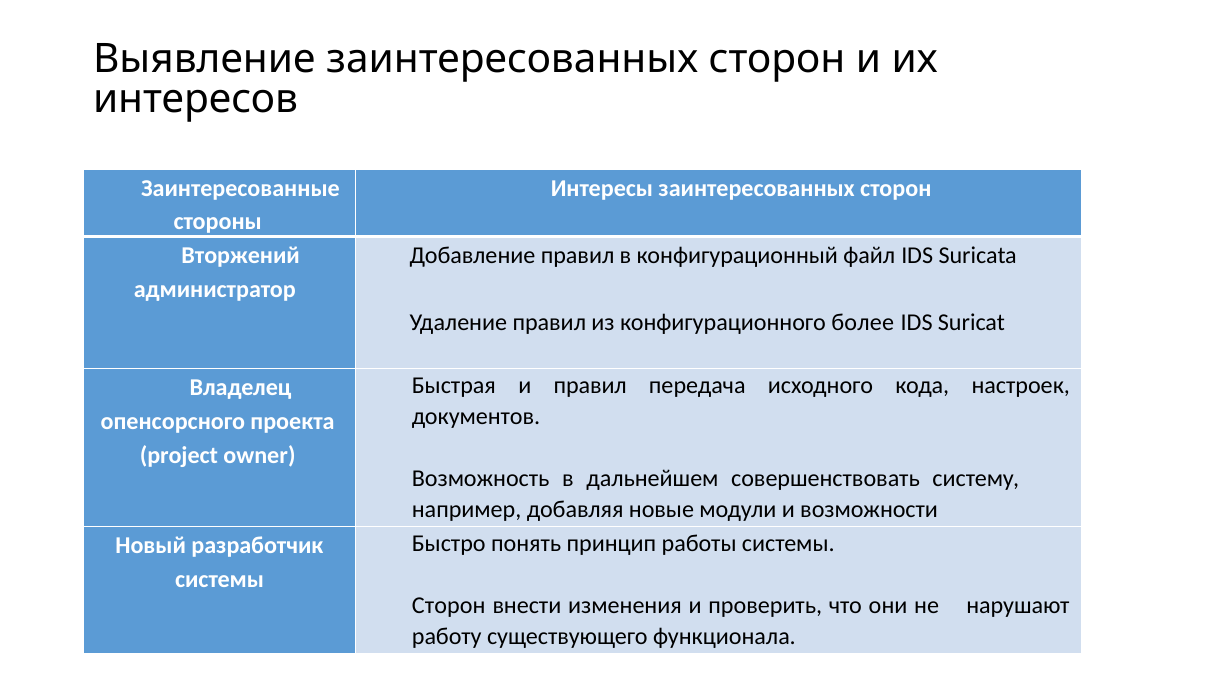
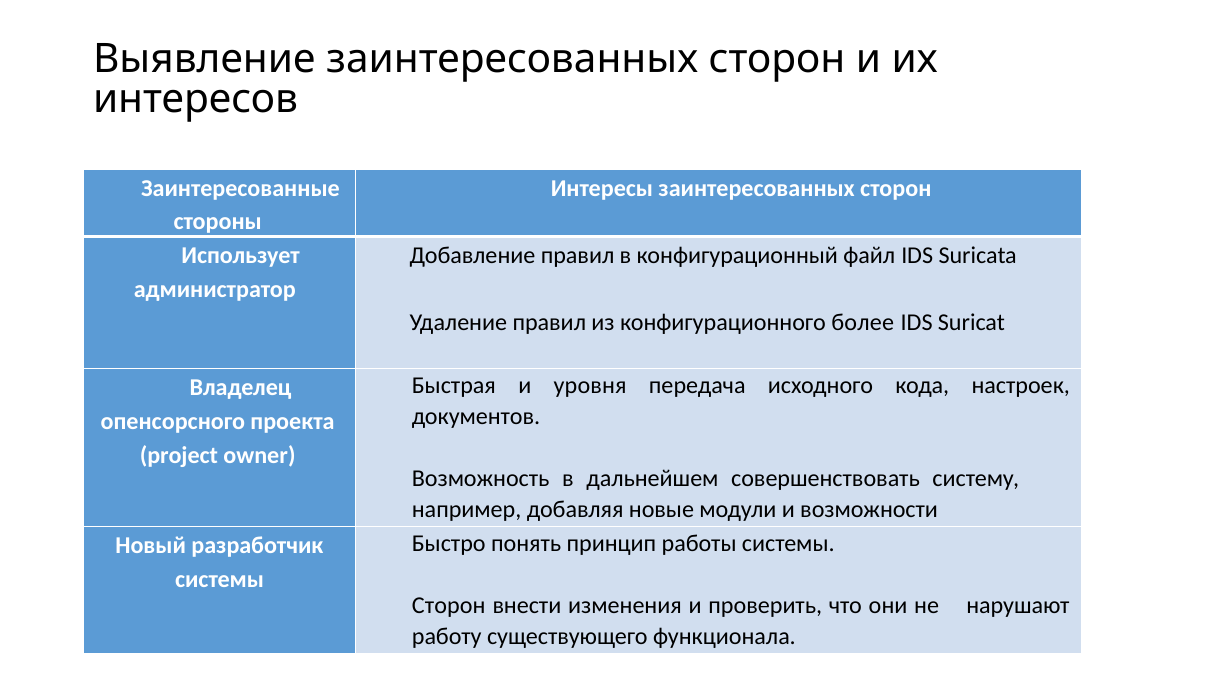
Вторжений: Вторжений -> Использует (241, 256)
и правил: правил -> уровня (590, 385)
